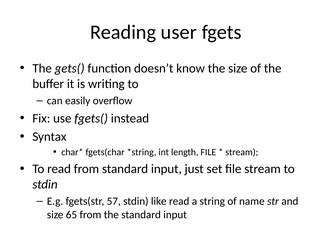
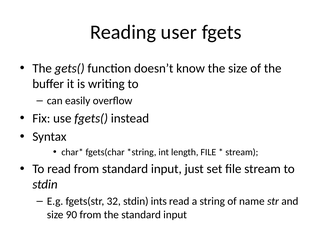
57: 57 -> 32 (114, 201)
like: like -> ints (159, 201)
65: 65 -> 90 (71, 215)
